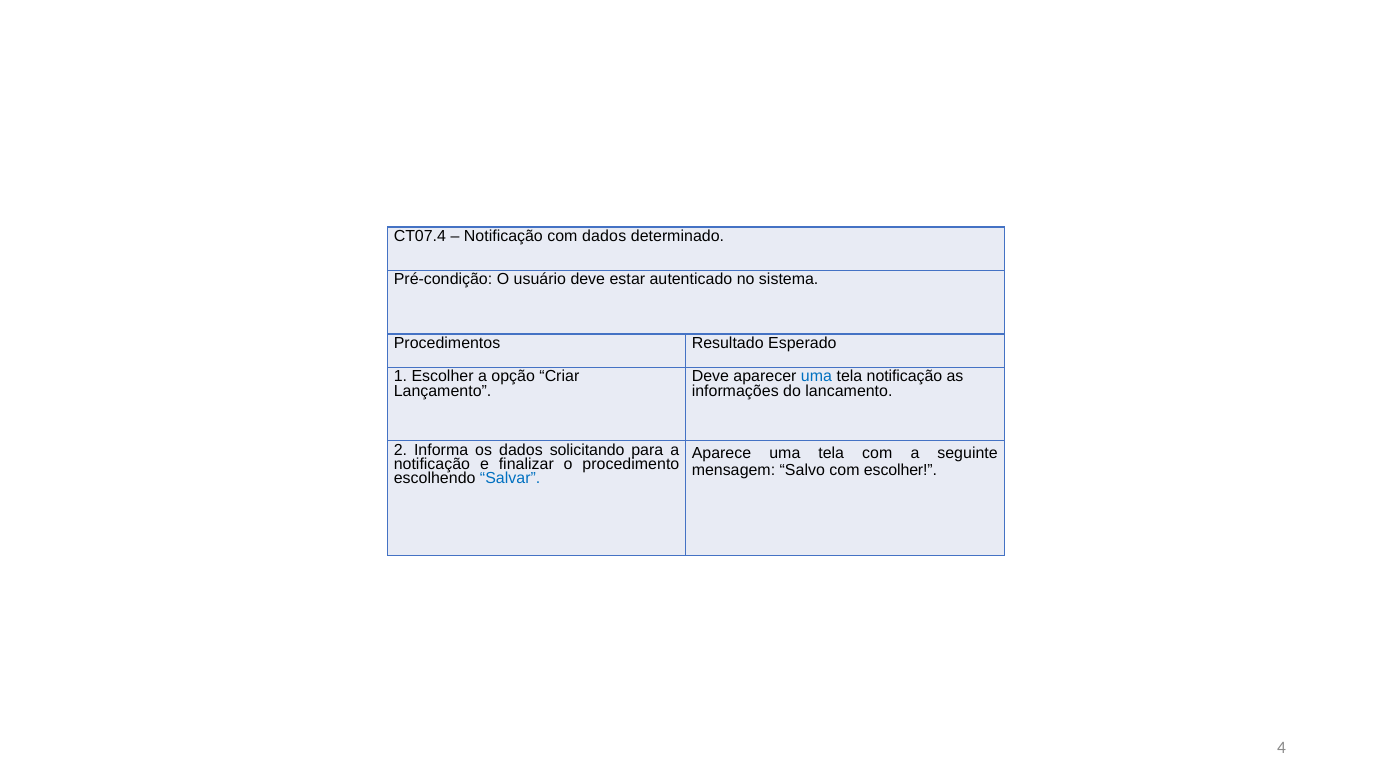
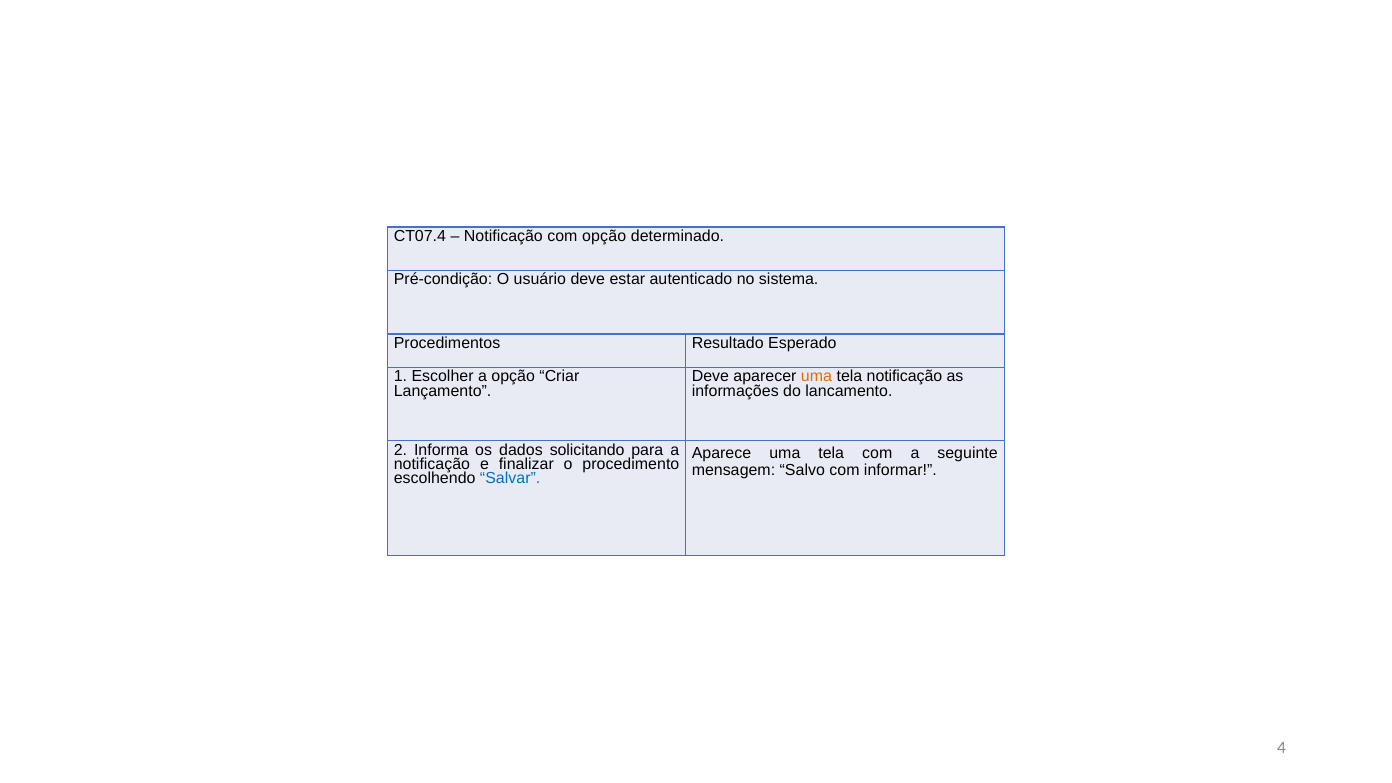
com dados: dados -> opção (604, 237)
uma colour: blue -> orange (816, 377)
com escolher: escolher -> informar (900, 471)
